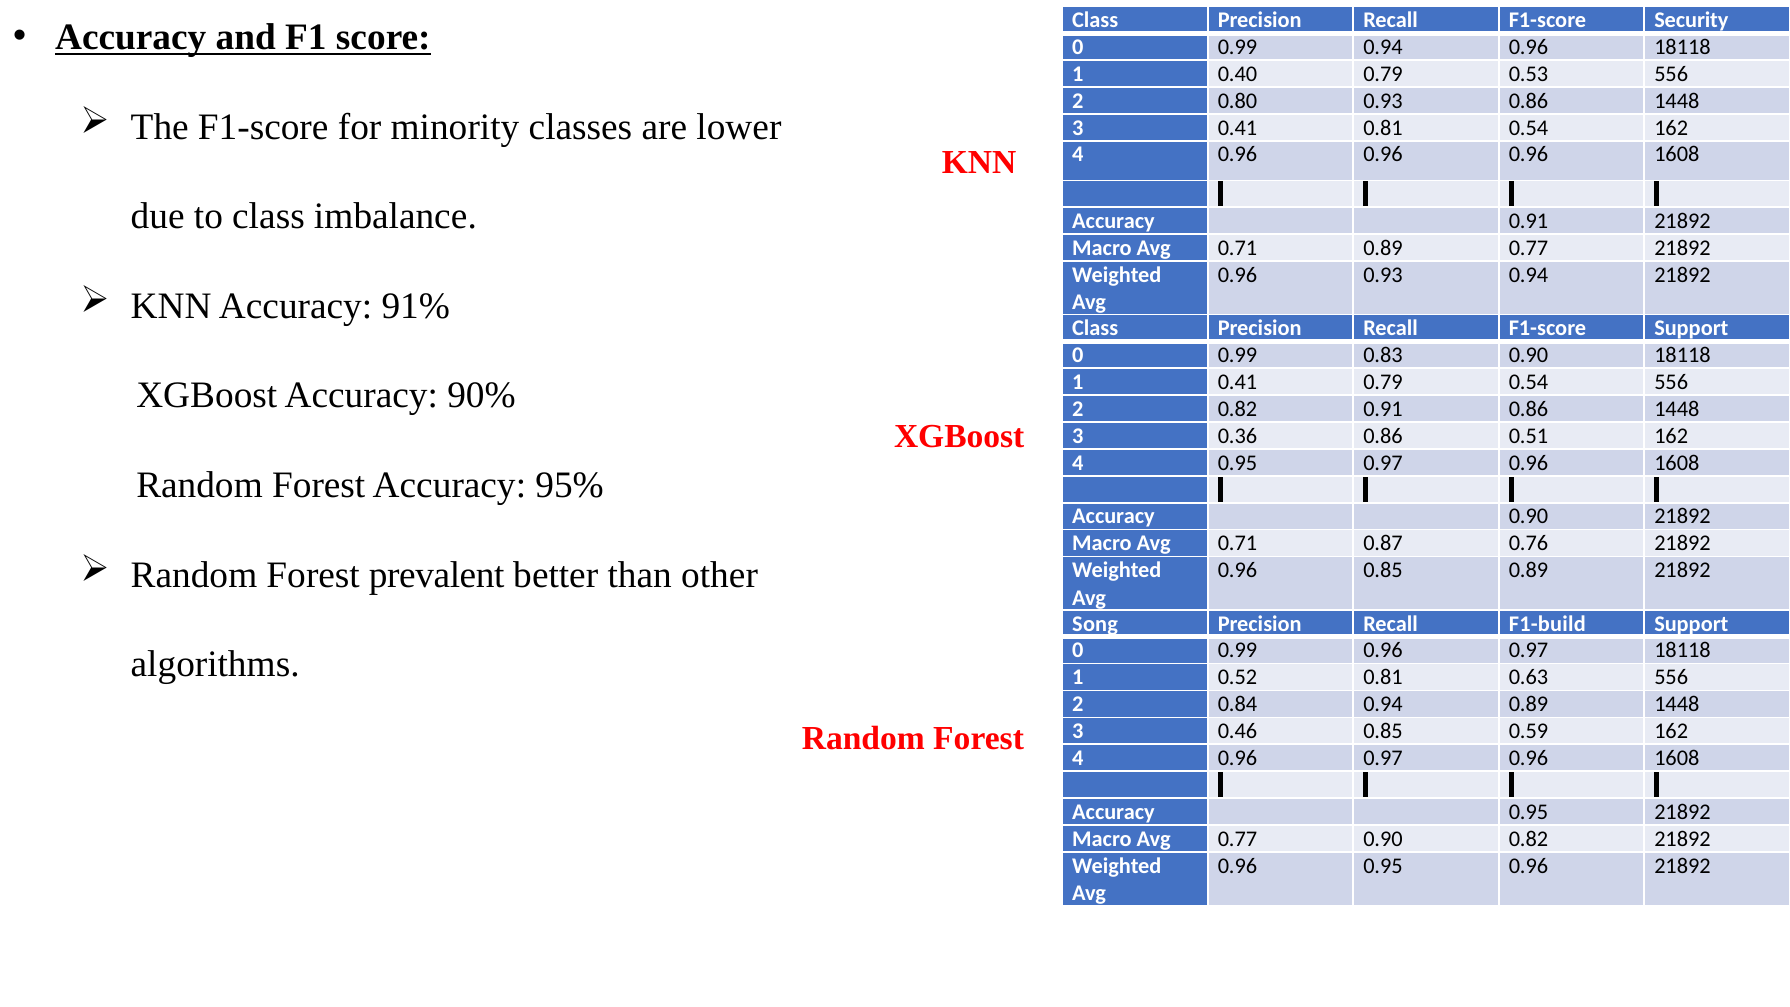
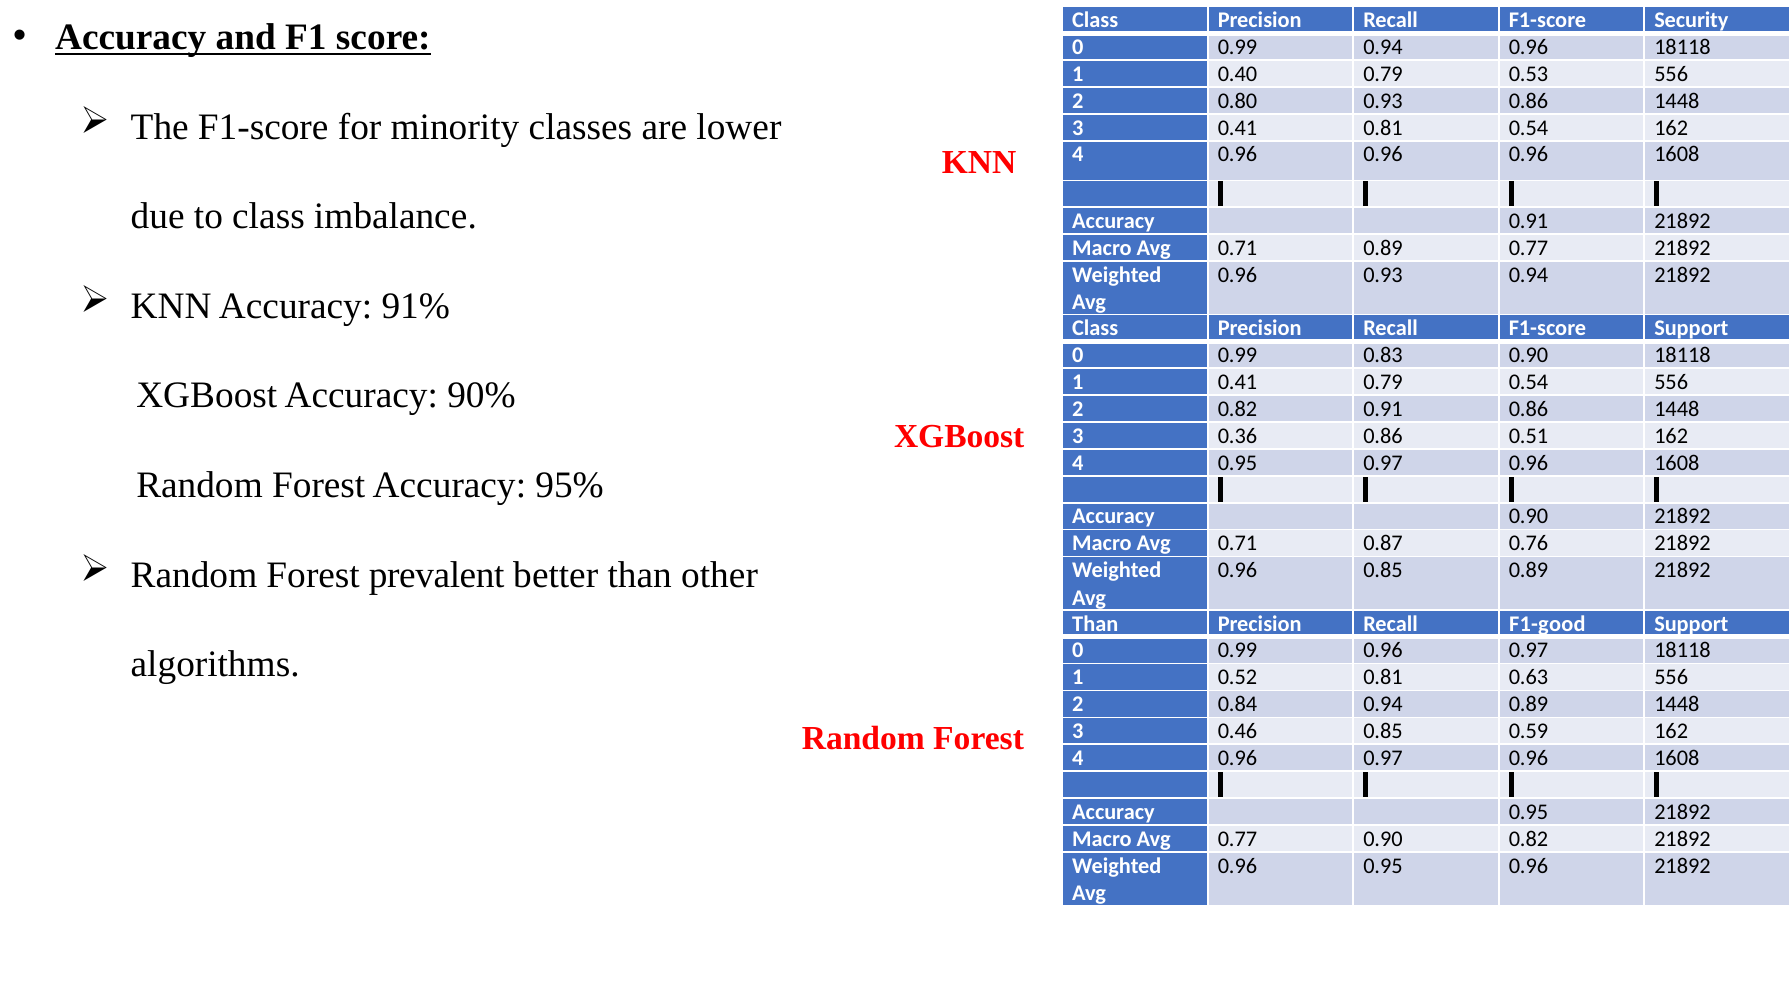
Song: Song -> Than (1095, 624)
F1-build: F1-build -> F1-good (1547, 624)
